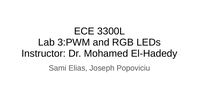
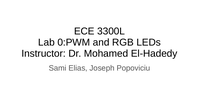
3:PWM: 3:PWM -> 0:PWM (74, 42)
